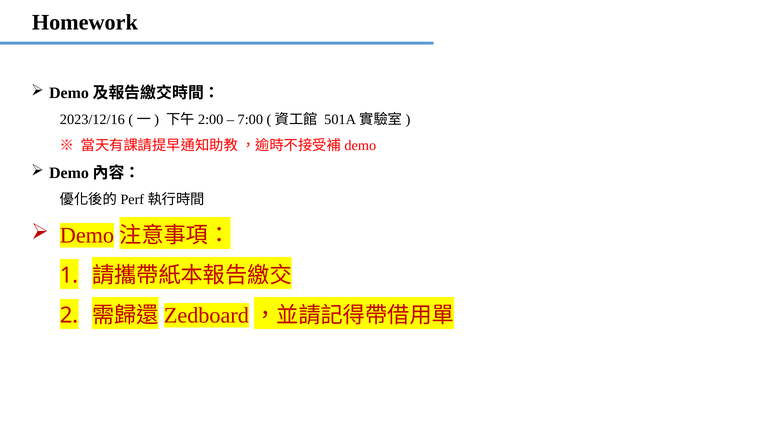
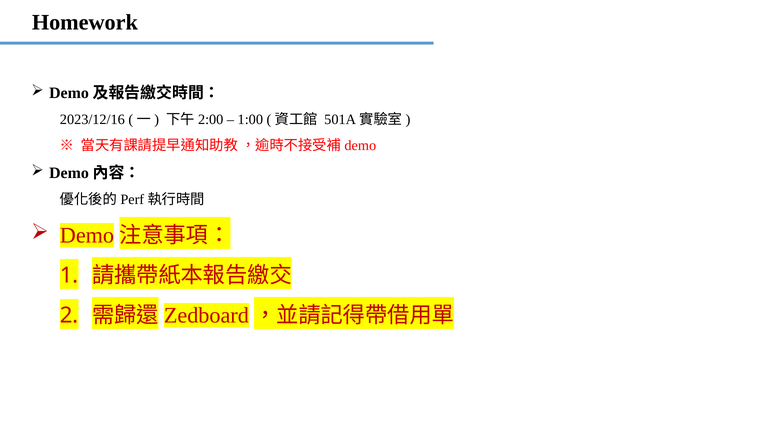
7:00: 7:00 -> 1:00 (250, 120)
